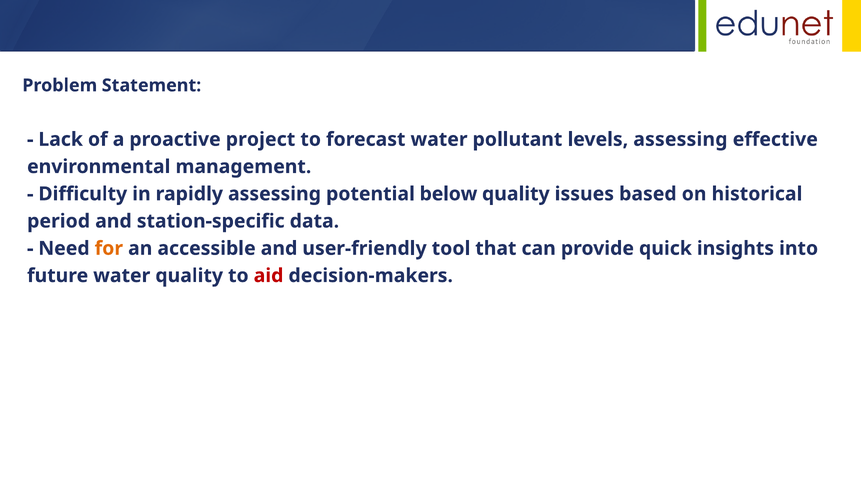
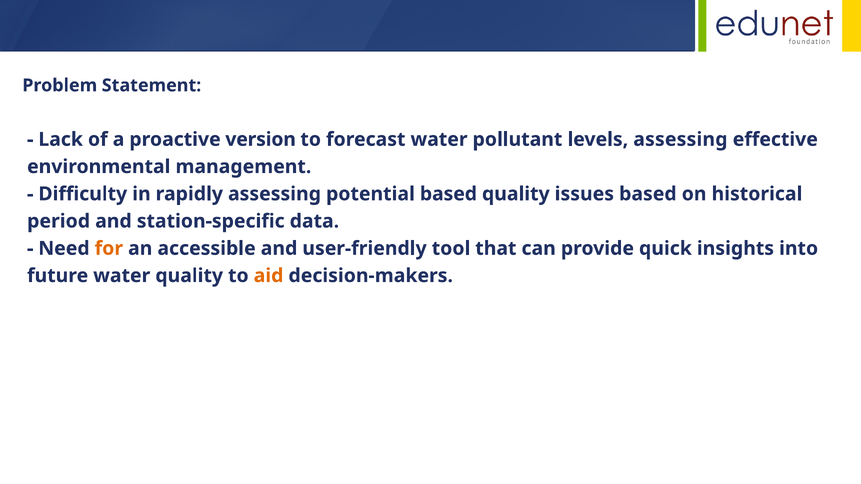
project: project -> version (261, 139)
potential below: below -> based (448, 194)
aid colour: red -> orange (269, 276)
